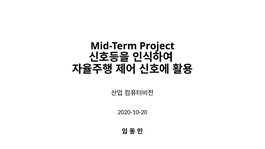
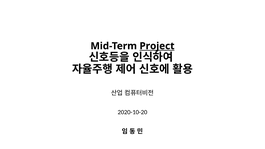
Project underline: none -> present (157, 46)
